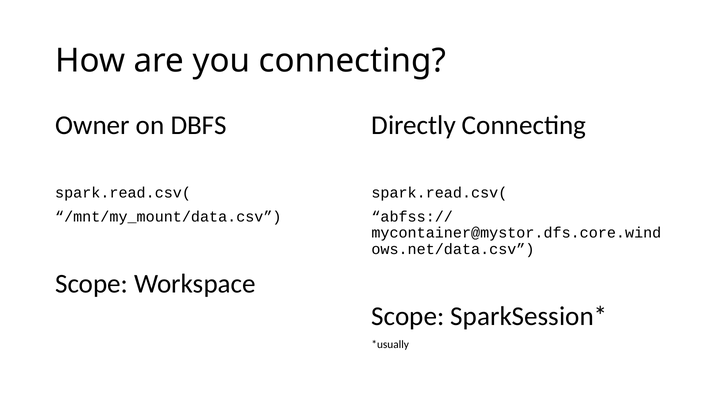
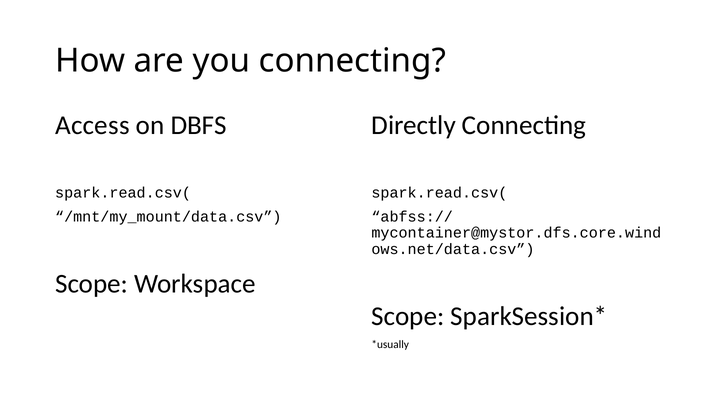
Owner: Owner -> Access (92, 125)
